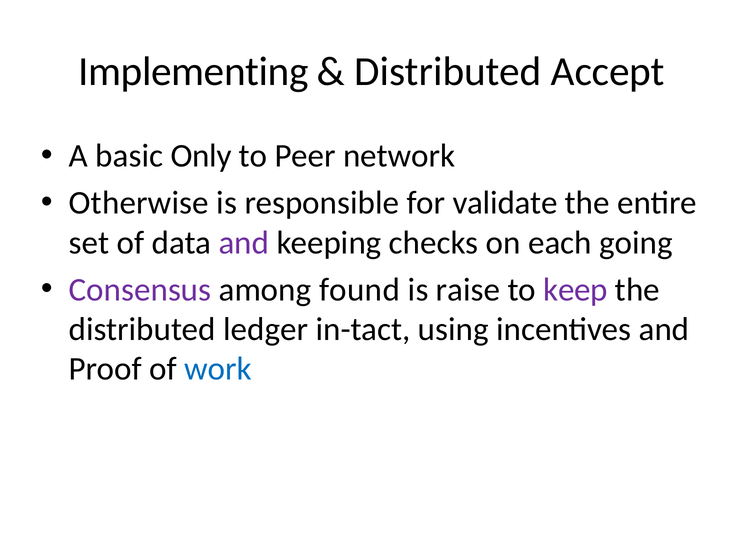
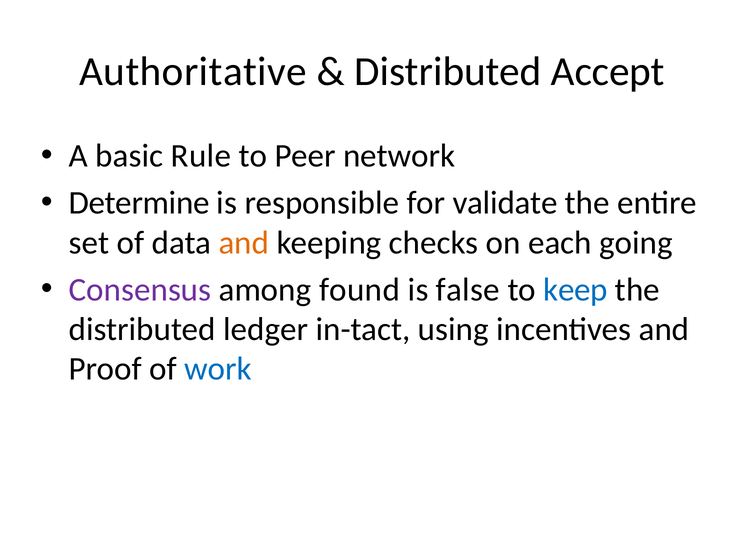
Implementing: Implementing -> Authoritative (193, 72)
Only: Only -> Rule (201, 156)
Otherwise: Otherwise -> Determine (139, 203)
and colour: purple -> orange (244, 243)
raise: raise -> false (468, 290)
keep colour: purple -> blue (575, 290)
